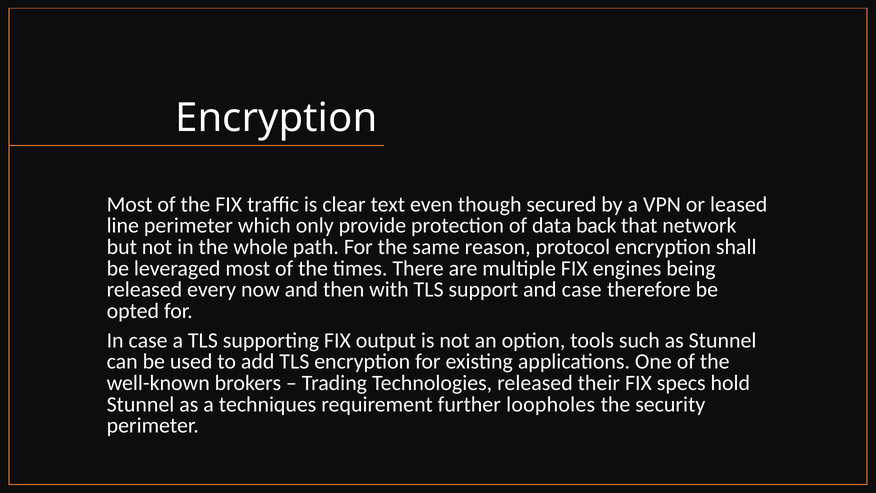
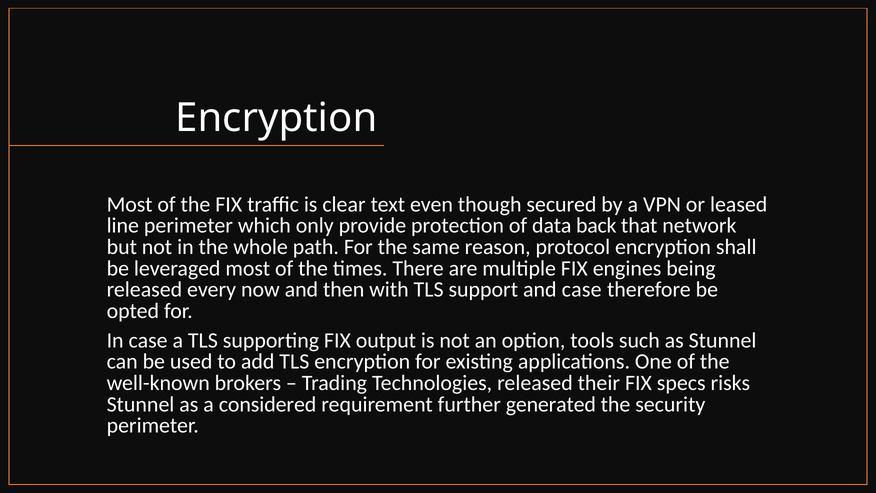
hold: hold -> risks (730, 383)
techniques: techniques -> considered (268, 404)
loopholes: loopholes -> generated (551, 404)
